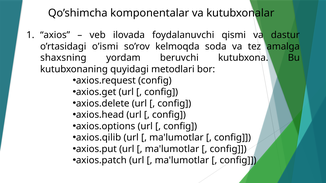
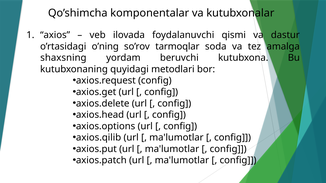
o’ismi: o’ismi -> o’ning (105, 47)
kelmoqda: kelmoqda -> tarmoqlar (177, 47)
